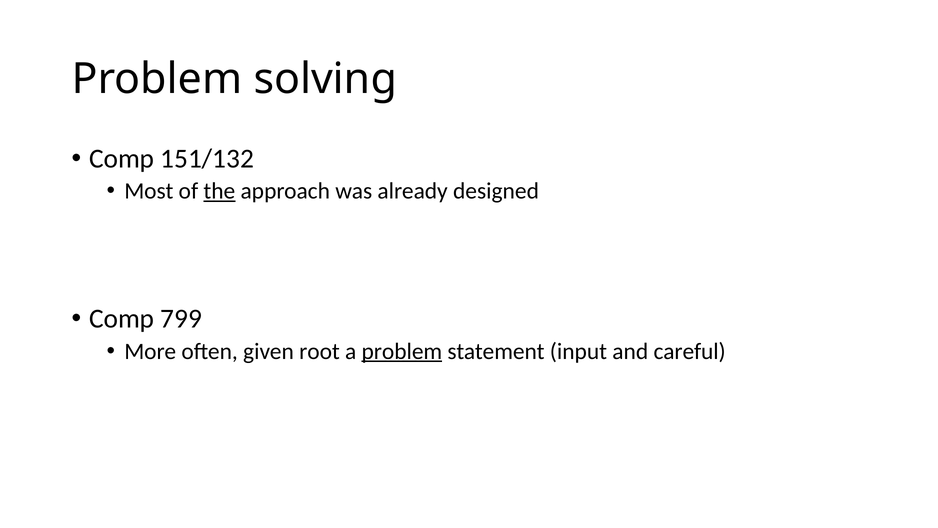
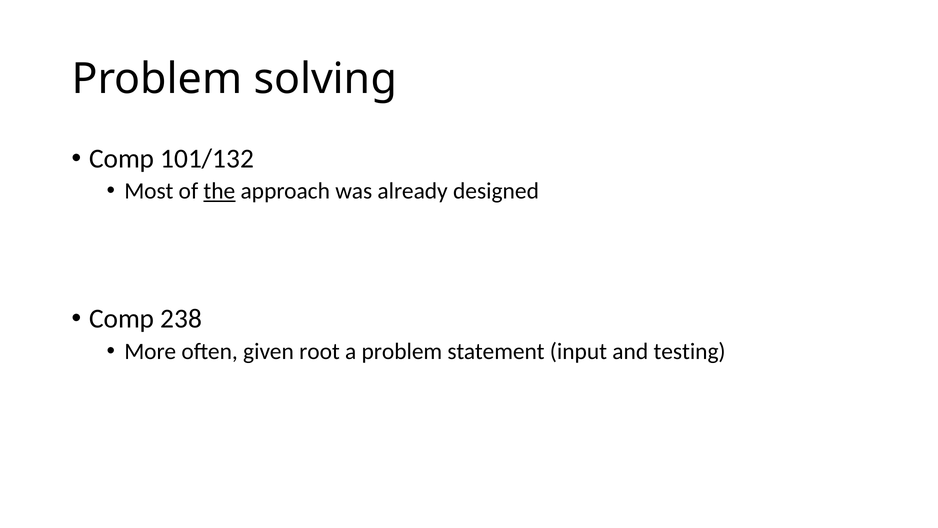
151/132: 151/132 -> 101/132 (207, 159)
799: 799 -> 238 (181, 319)
problem underline: present -> none (402, 351)
careful: careful -> testing (690, 351)
